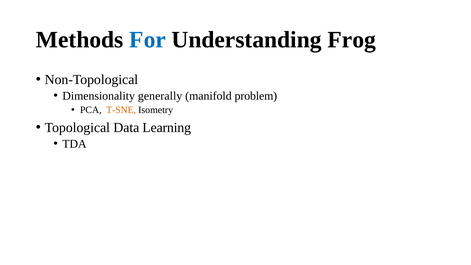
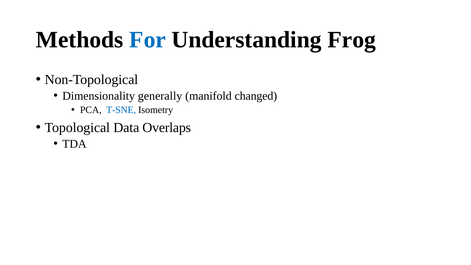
problem: problem -> changed (256, 96)
T-SNE colour: orange -> blue (121, 110)
Learning: Learning -> Overlaps (167, 128)
